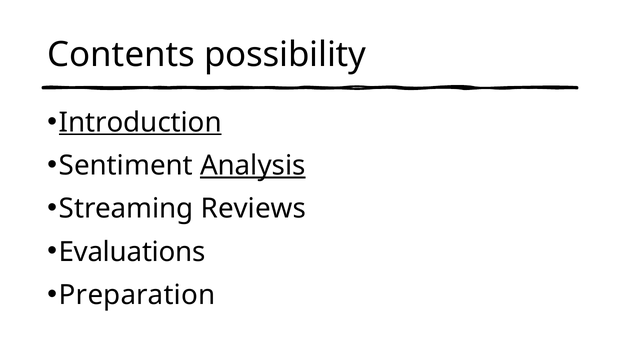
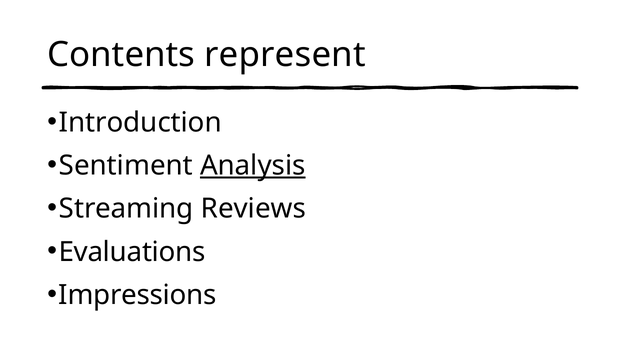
possibility: possibility -> represent (285, 55)
Introduction underline: present -> none (140, 122)
Preparation: Preparation -> Impressions (137, 295)
